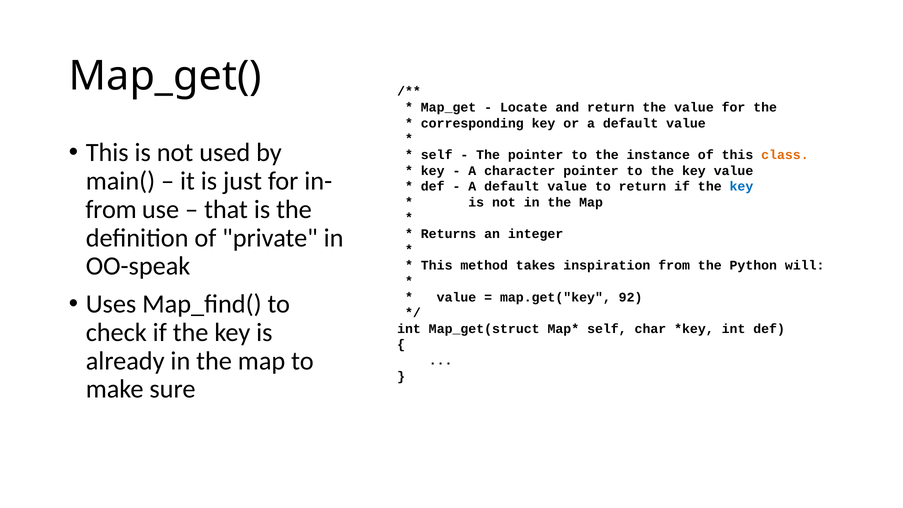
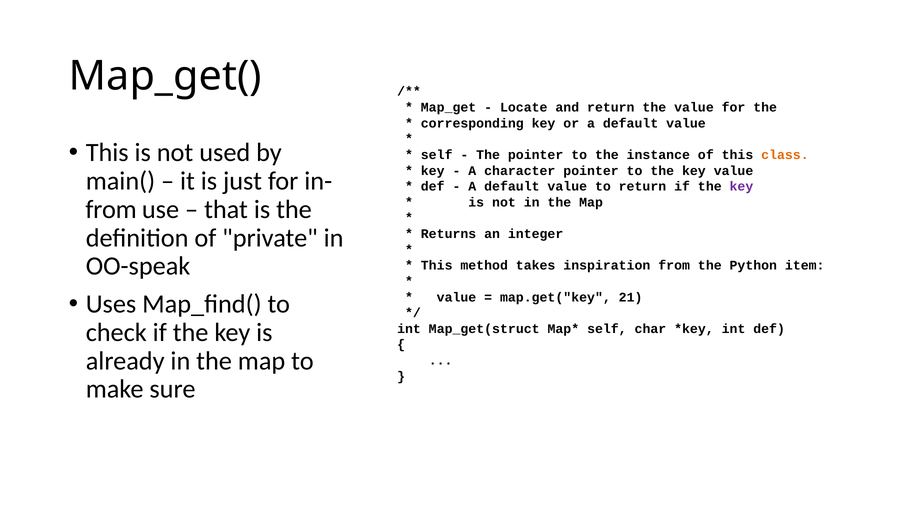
key colour: blue -> purple (741, 186)
will: will -> item (805, 266)
92: 92 -> 21 (631, 297)
